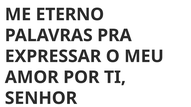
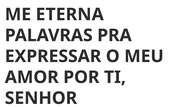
ETERNO: ETERNO -> ETERNA (70, 15)
